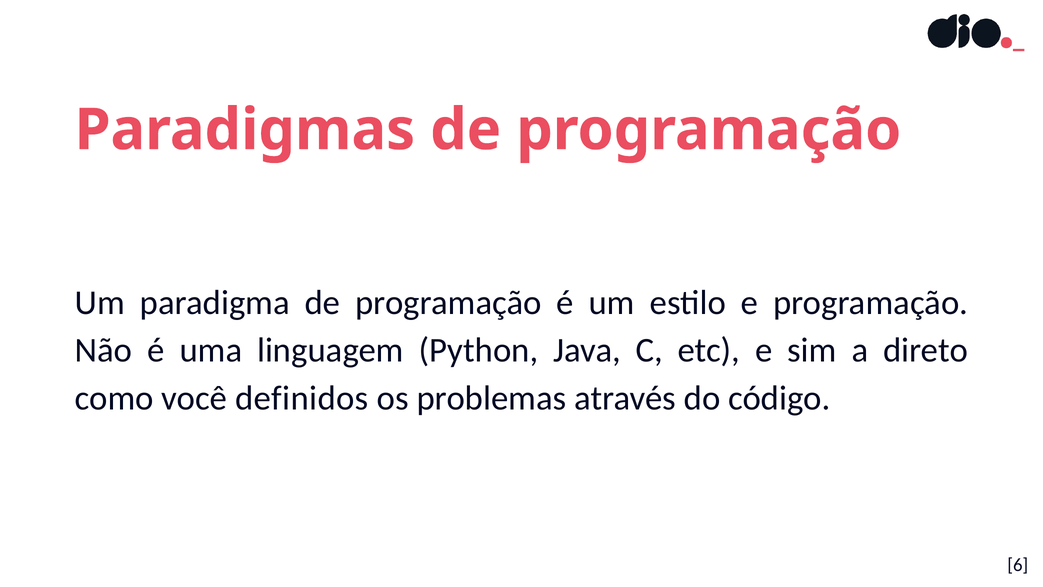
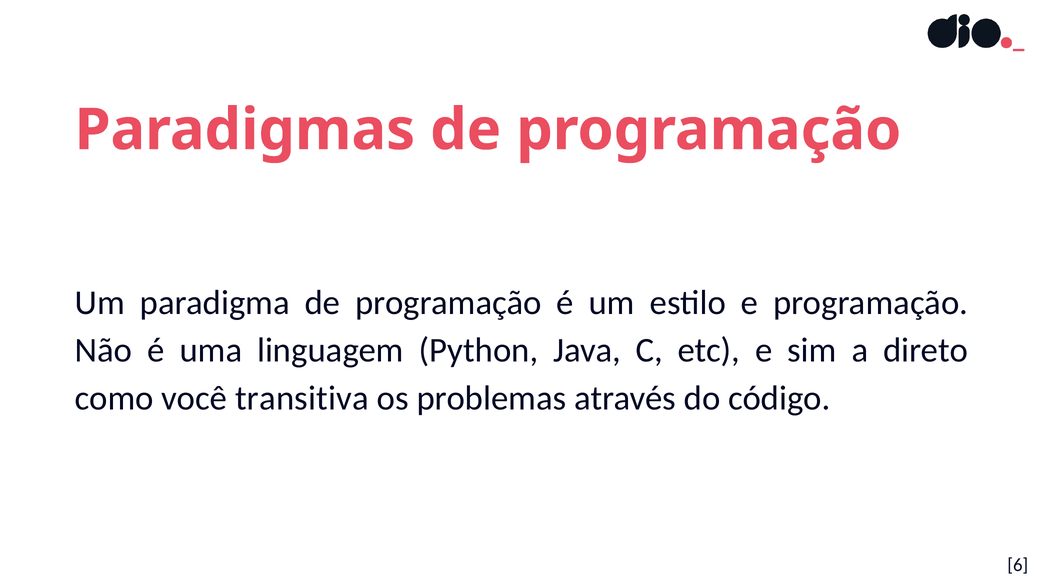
definidos: definidos -> transitiva (302, 398)
